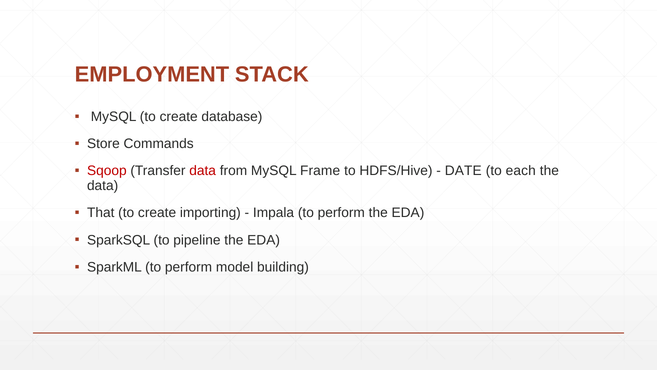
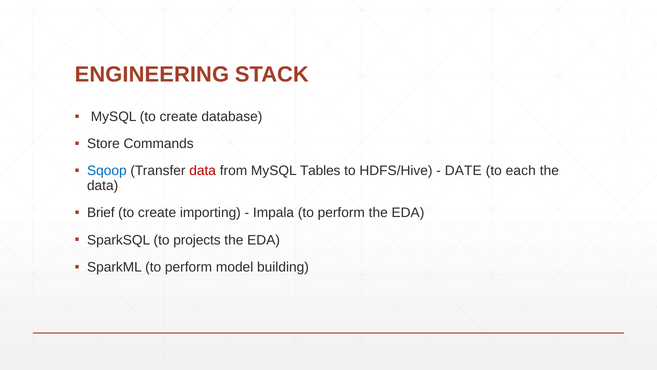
EMPLOYMENT: EMPLOYMENT -> ENGINEERING (152, 74)
Sqoop colour: red -> blue (107, 171)
Frame: Frame -> Tables (320, 171)
That: That -> Brief (101, 213)
pipeline: pipeline -> projects (197, 240)
